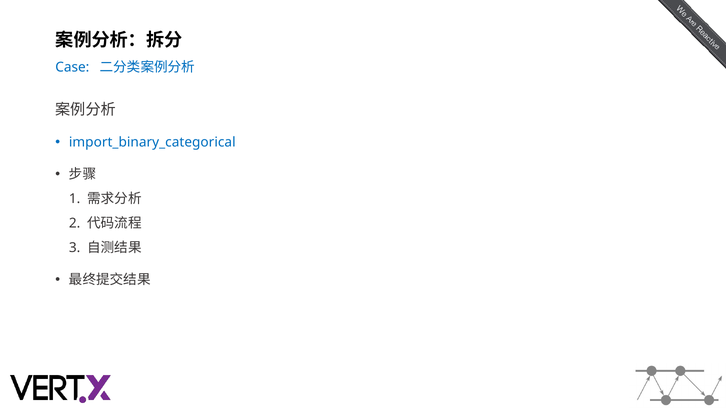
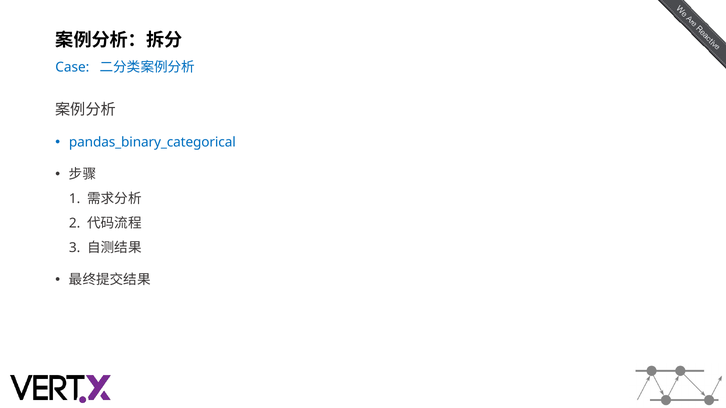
import_binary_categorical: import_binary_categorical -> pandas_binary_categorical (152, 143)
